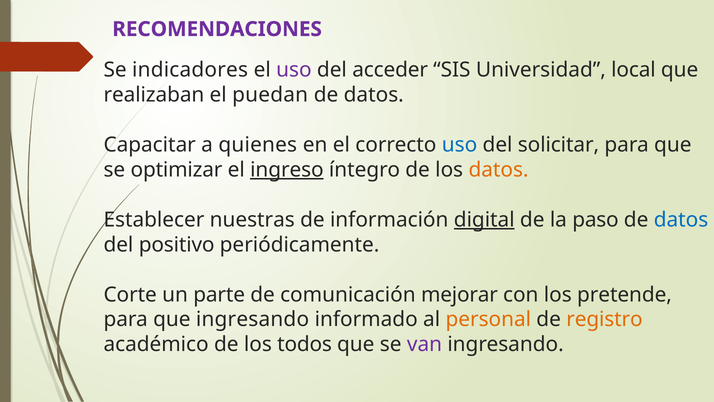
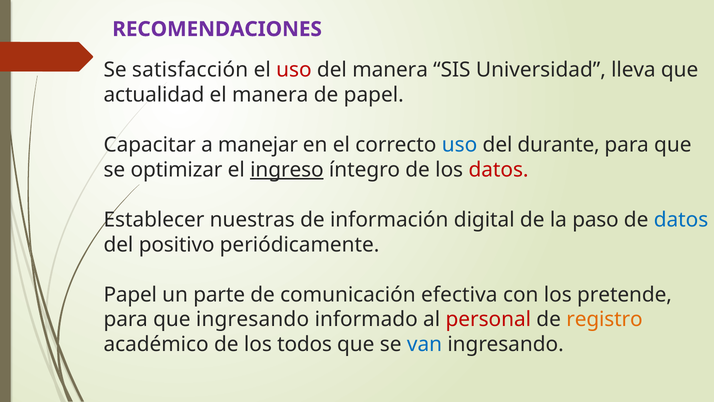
indicadores: indicadores -> satisfacción (190, 70)
uso colour: purple -> red (294, 70)
del acceder: acceder -> manera (390, 70)
local: local -> lleva (633, 70)
realizaban: realizaban -> actualidad (154, 95)
el puedan: puedan -> manera (270, 95)
datos: datos -> papel (374, 95)
quienes: quienes -> manejar (258, 145)
solicitar: solicitar -> durante (559, 145)
datos colour: orange -> red (499, 170)
digital underline: present -> none (484, 220)
Corte: Corte -> Papel (130, 294)
mejorar: mejorar -> efectiva (459, 294)
personal colour: orange -> red (488, 319)
van colour: purple -> blue (425, 344)
